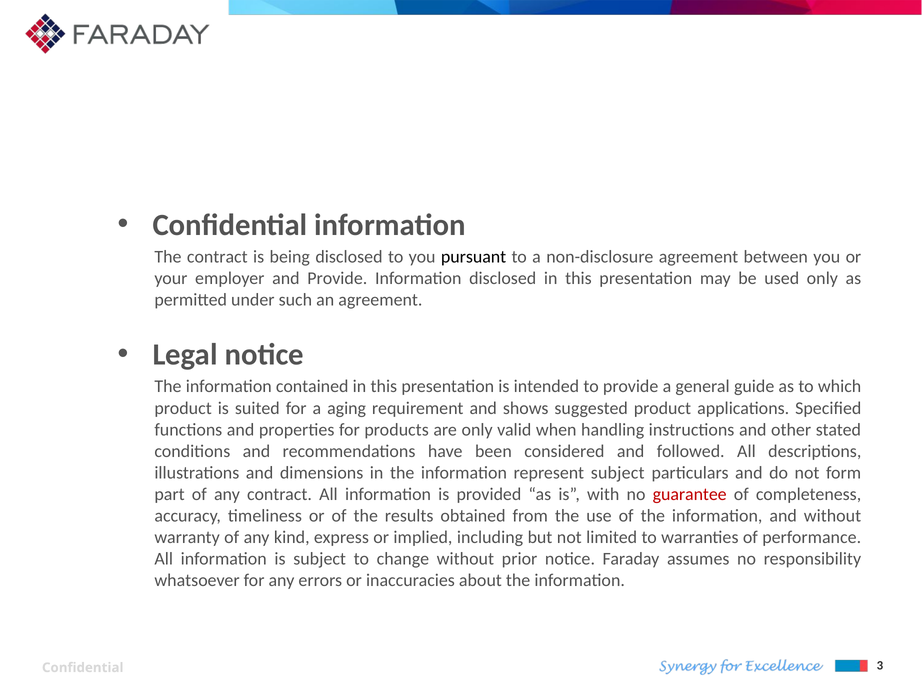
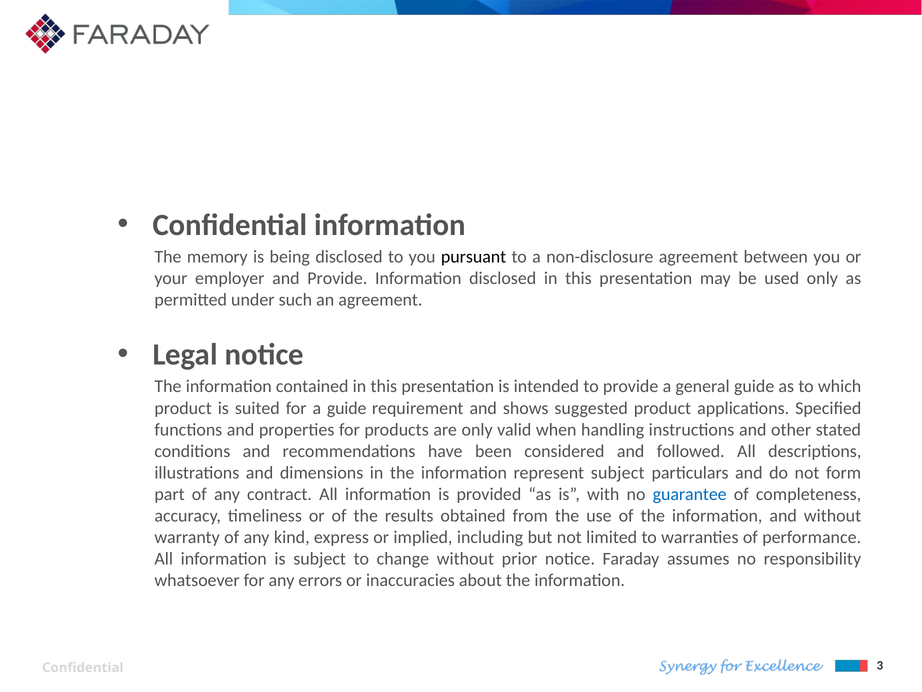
The contract: contract -> memory (217, 257)
a aging: aging -> guide (347, 408)
guarantee colour: red -> blue (690, 494)
